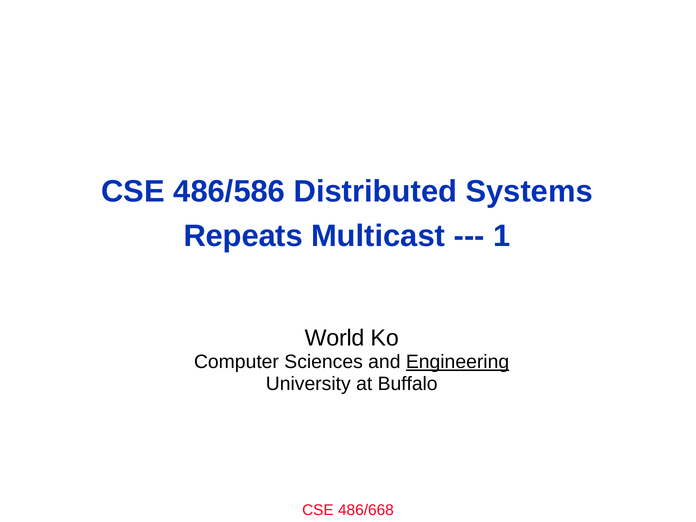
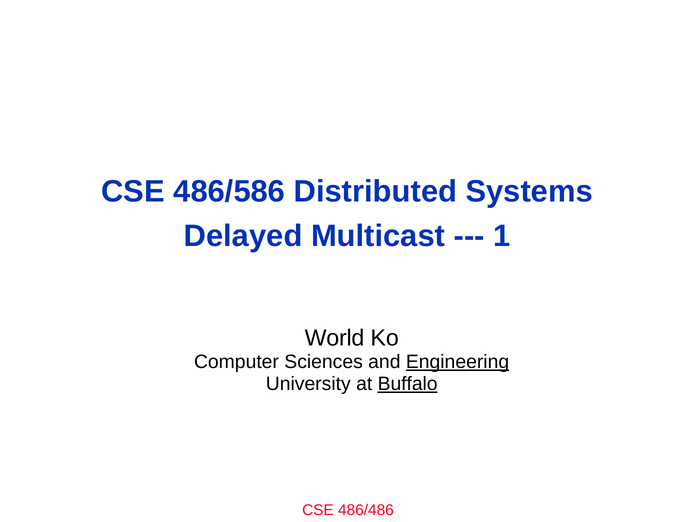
Repeats: Repeats -> Delayed (243, 236)
Buffalo underline: none -> present (408, 384)
486/668: 486/668 -> 486/486 (366, 510)
